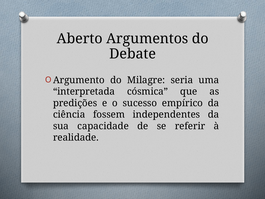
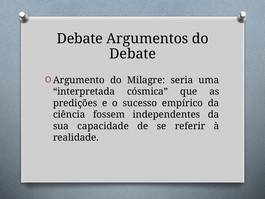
Aberto: Aberto -> Debate (80, 39)
